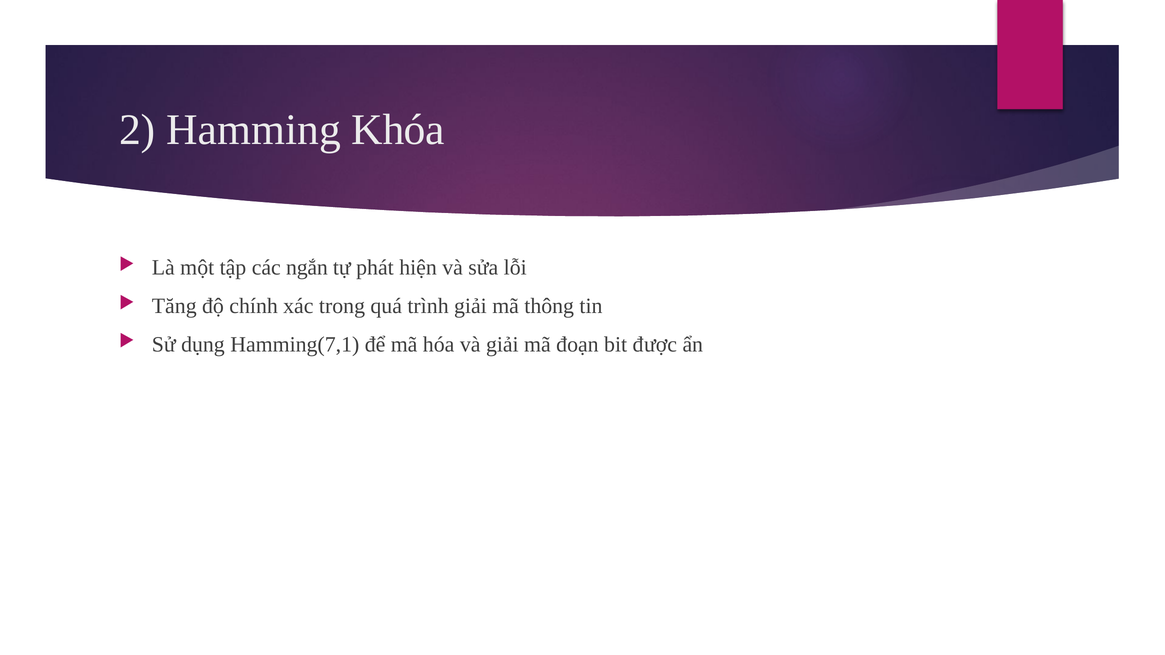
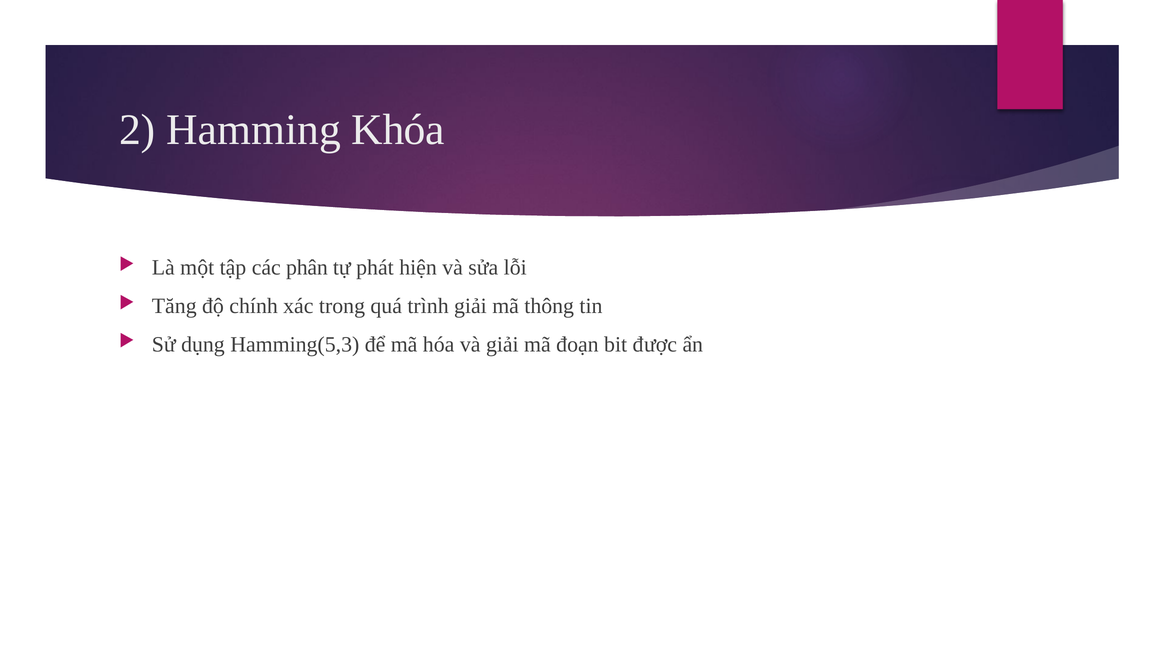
ngắn: ngắn -> phân (307, 268)
Hamming(7,1: Hamming(7,1 -> Hamming(5,3 (295, 344)
